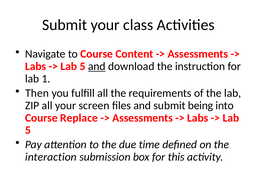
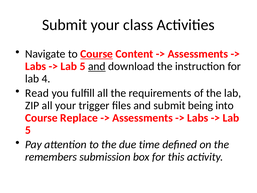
Course underline: none -> present (97, 54)
1: 1 -> 4 (46, 79)
Then: Then -> Read (37, 93)
screen: screen -> trigger (94, 105)
interaction: interaction -> remembers (51, 157)
